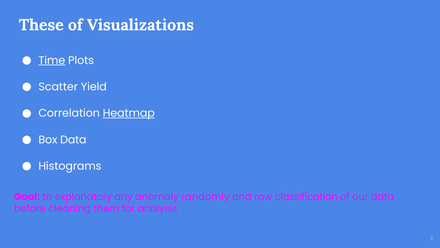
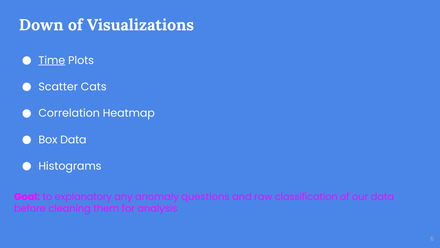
These: These -> Down (41, 25)
Yield: Yield -> Cats (94, 87)
Heatmap underline: present -> none (129, 113)
randomly: randomly -> questions (205, 197)
